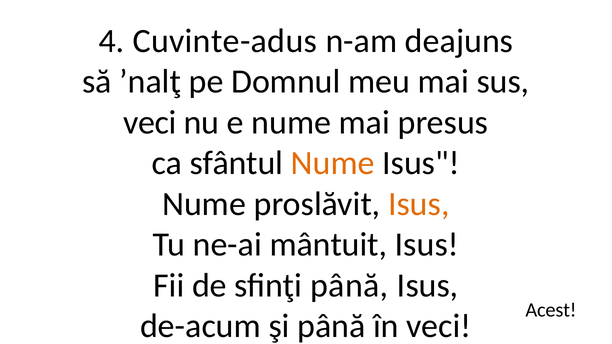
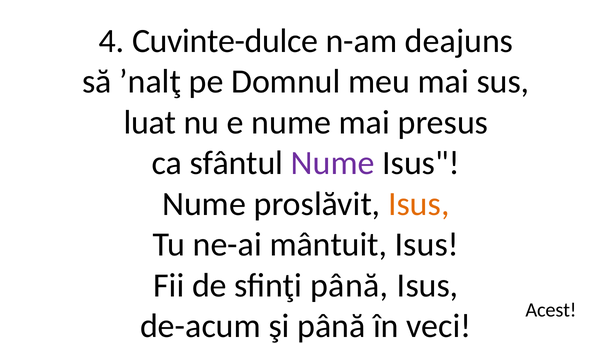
Cuvinte-adus: Cuvinte-adus -> Cuvinte-dulce (225, 41)
veci: veci -> luat (150, 123)
Nume colour: orange -> purple (333, 163)
